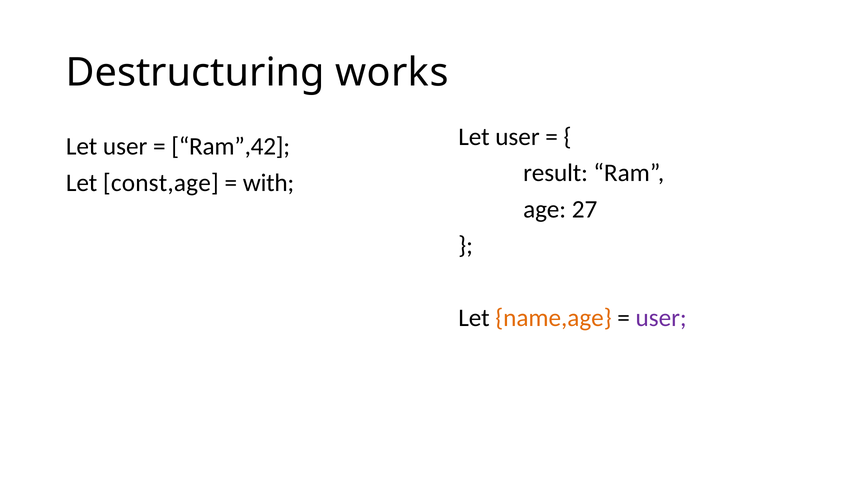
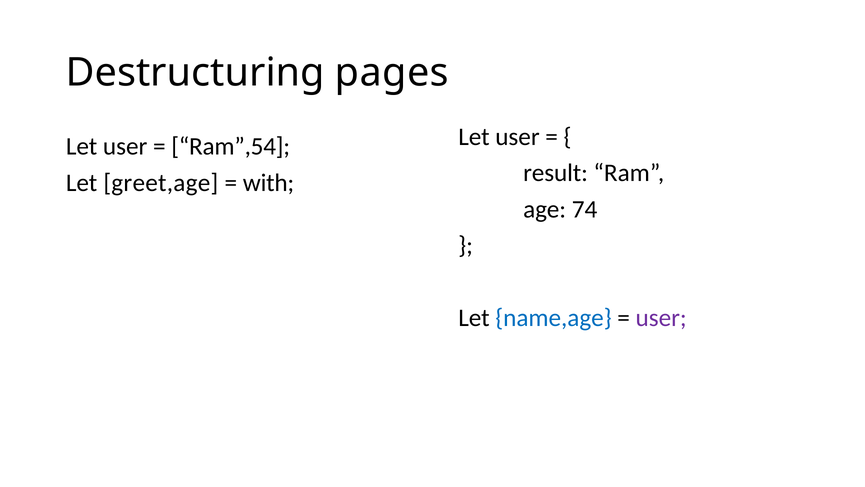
works: works -> pages (392, 73)
Ram”,42: Ram”,42 -> Ram”,54 (231, 146)
const,age: const,age -> greet,age (161, 183)
27: 27 -> 74 (585, 209)
name,age colour: orange -> blue (553, 318)
